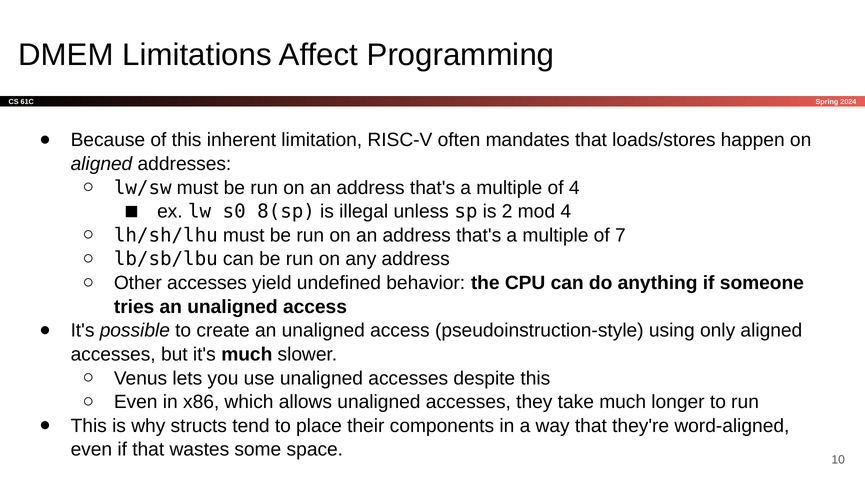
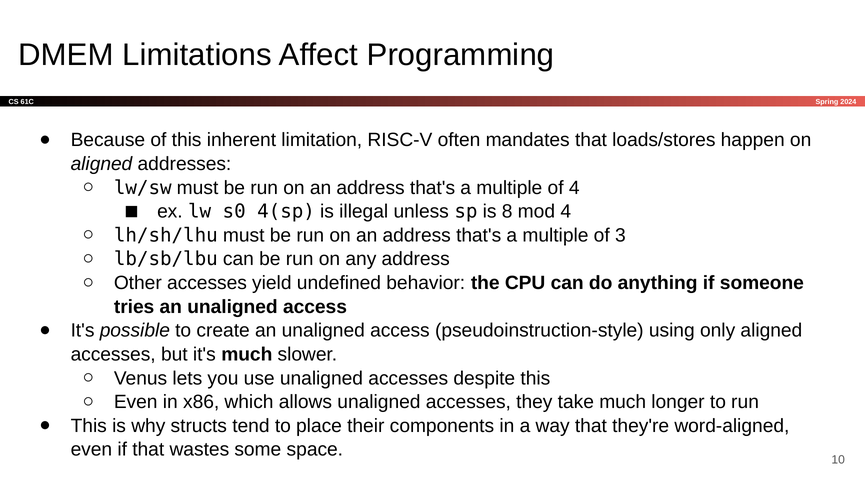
8(sp: 8(sp -> 4(sp (286, 212)
2: 2 -> 8 (507, 212)
7: 7 -> 3 (620, 236)
